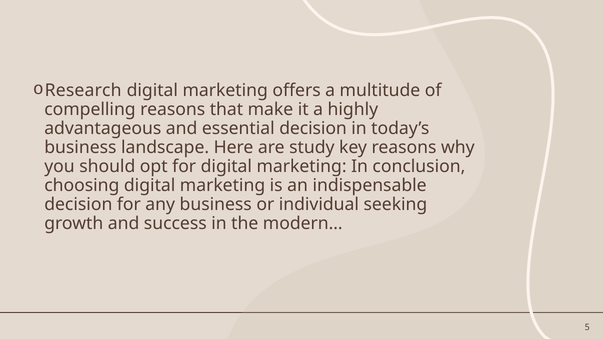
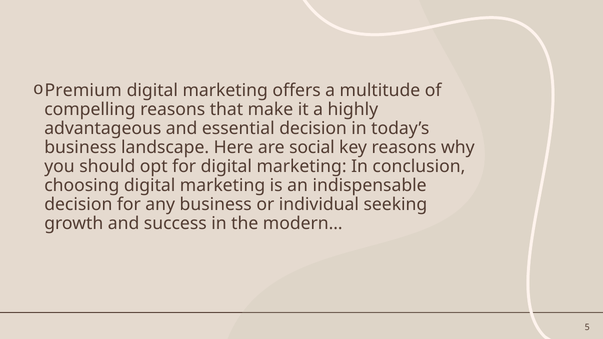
Research: Research -> Premium (83, 91)
study: study -> social (312, 148)
